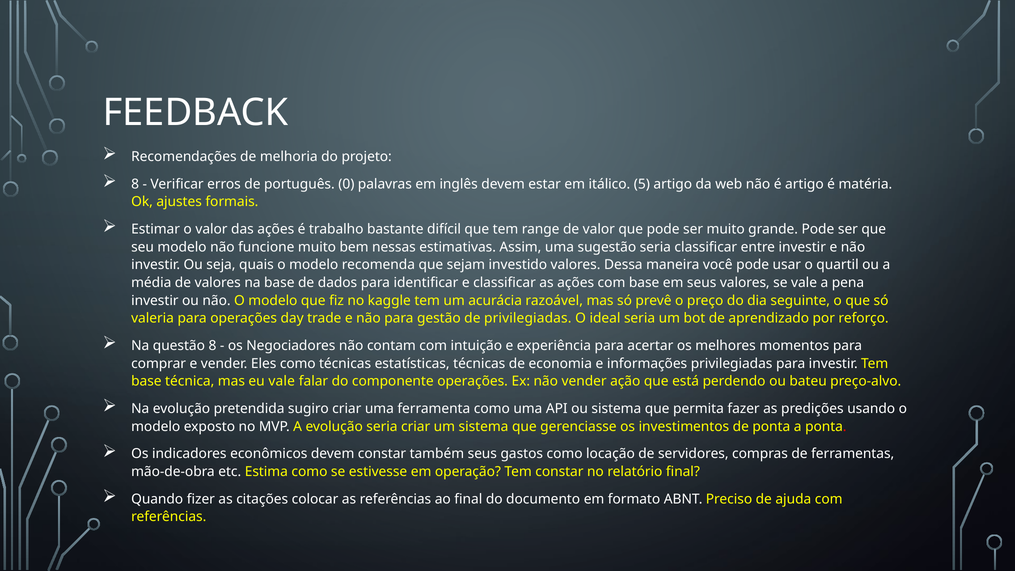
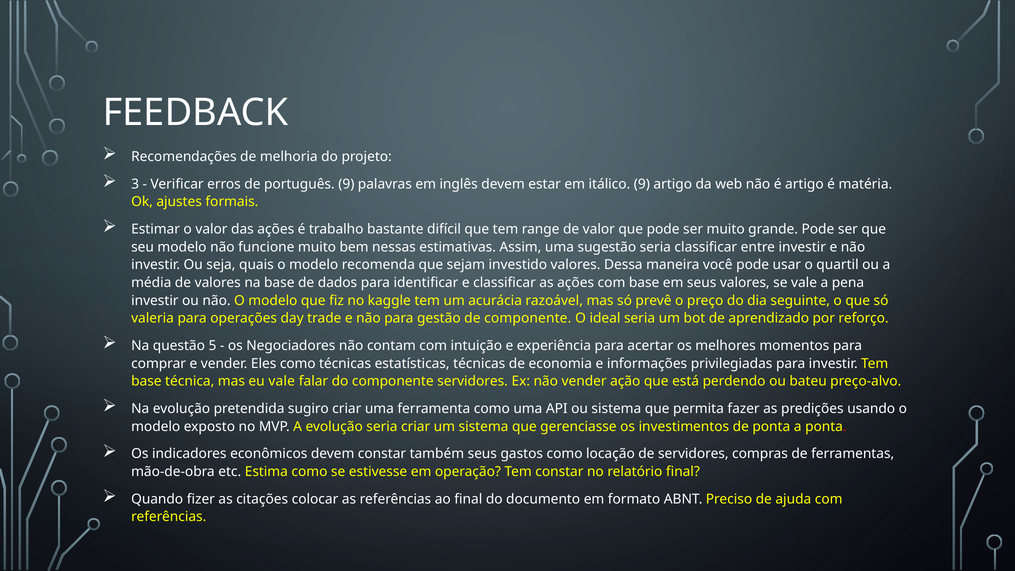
8: 8 -> 3 (135, 184)
português 0: 0 -> 9 (346, 184)
itálico 5: 5 -> 9 (642, 184)
de privilegiadas: privilegiadas -> componente (528, 318)
questão 8: 8 -> 5 (212, 346)
componente operações: operações -> servidores (473, 381)
